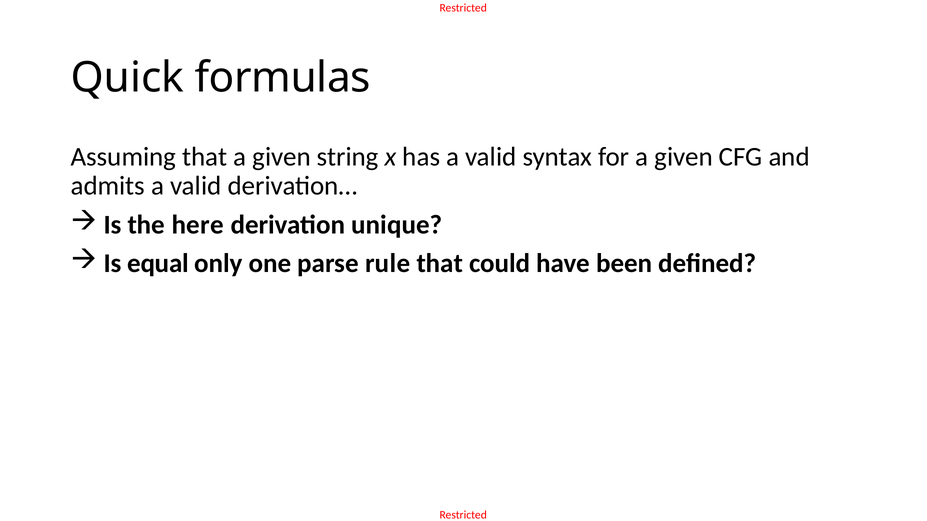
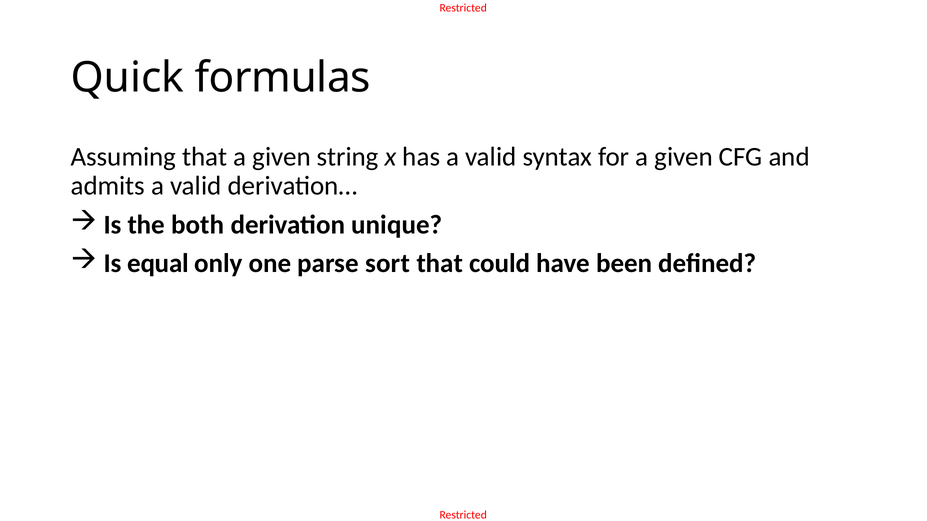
here: here -> both (198, 225)
rule: rule -> sort (388, 264)
